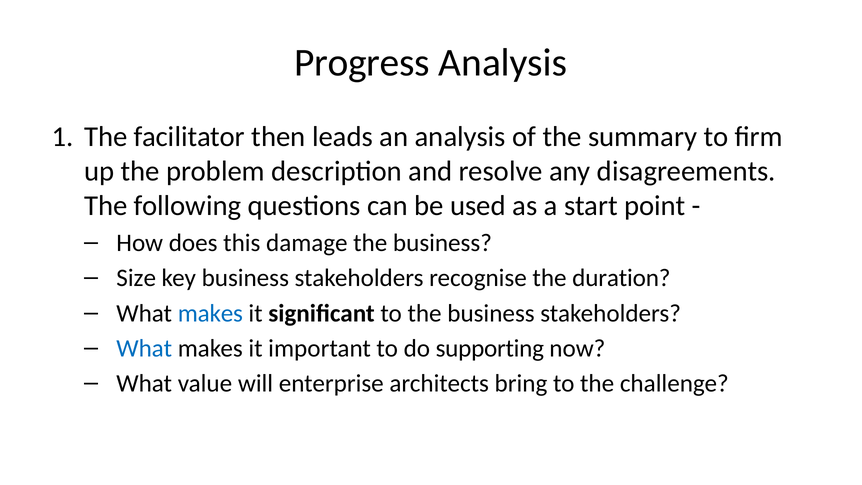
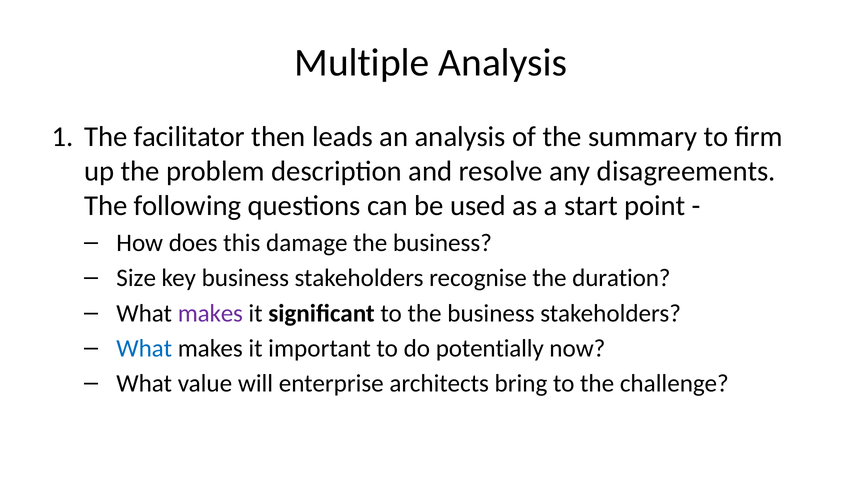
Progress: Progress -> Multiple (362, 63)
makes colour: blue -> purple (210, 313)
supporting: supporting -> potentially (490, 348)
